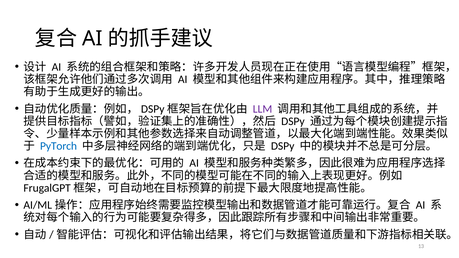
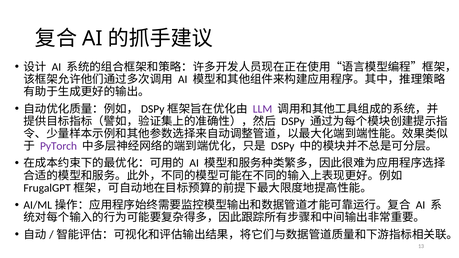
PyTorch colour: blue -> purple (59, 146)
